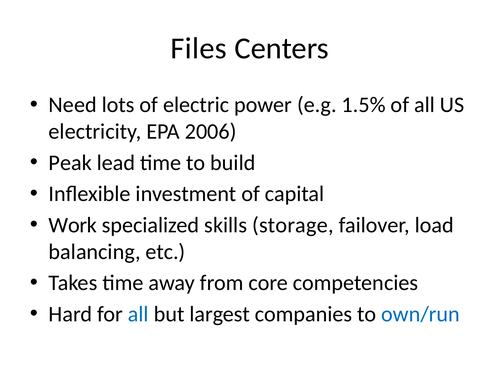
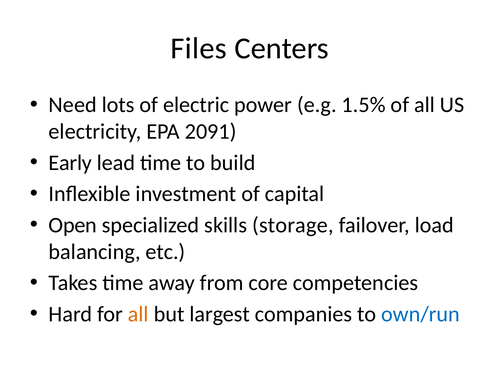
2006: 2006 -> 2091 (211, 131)
Peak: Peak -> Early (70, 162)
Work: Work -> Open (73, 225)
all colour: blue -> orange (138, 313)
